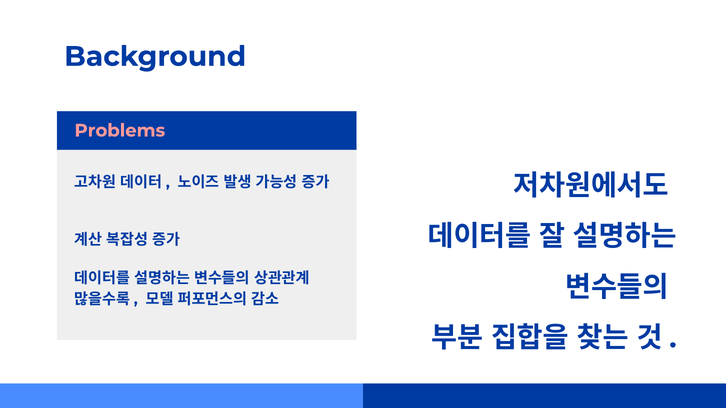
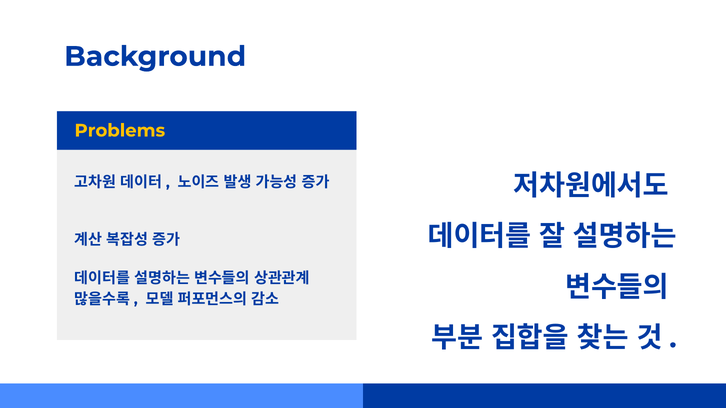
Problems colour: pink -> yellow (120, 131)
